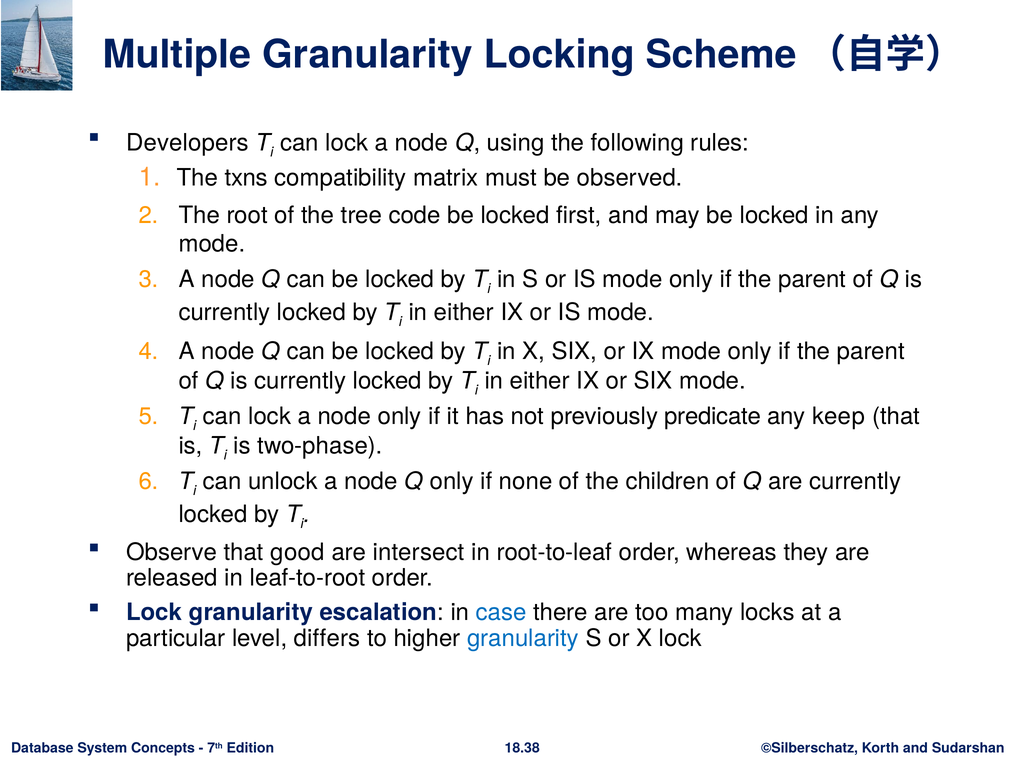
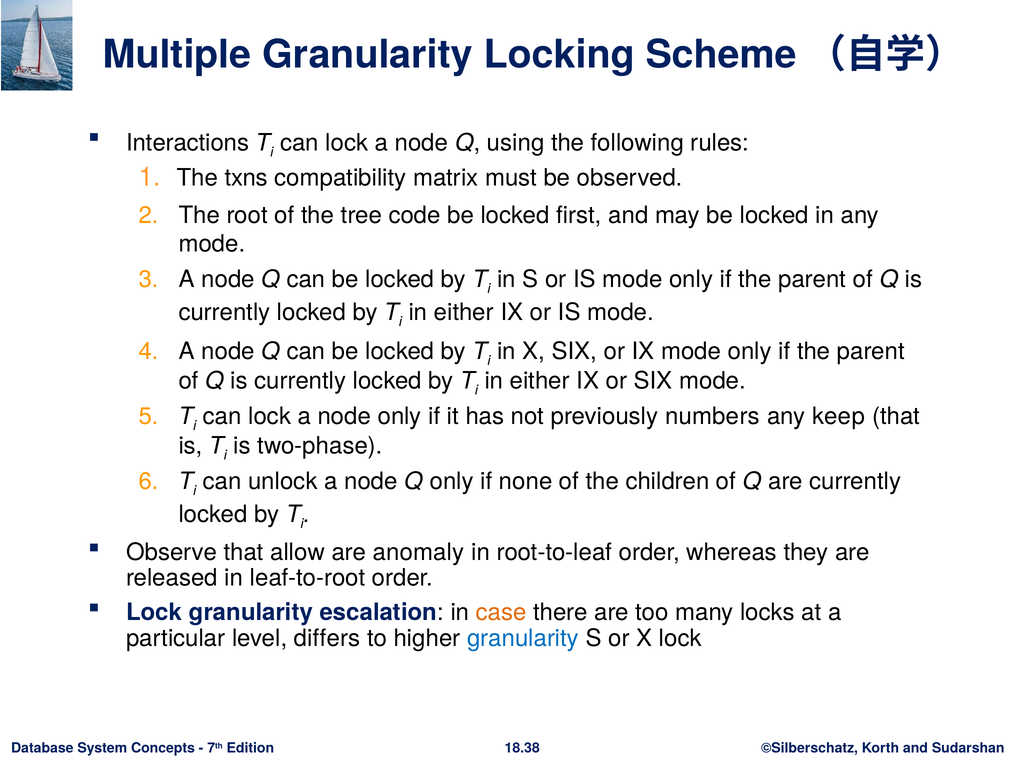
Developers: Developers -> Interactions (188, 143)
predicate: predicate -> numbers (712, 416)
good: good -> allow (298, 552)
intersect: intersect -> anomaly (419, 552)
case colour: blue -> orange (501, 612)
